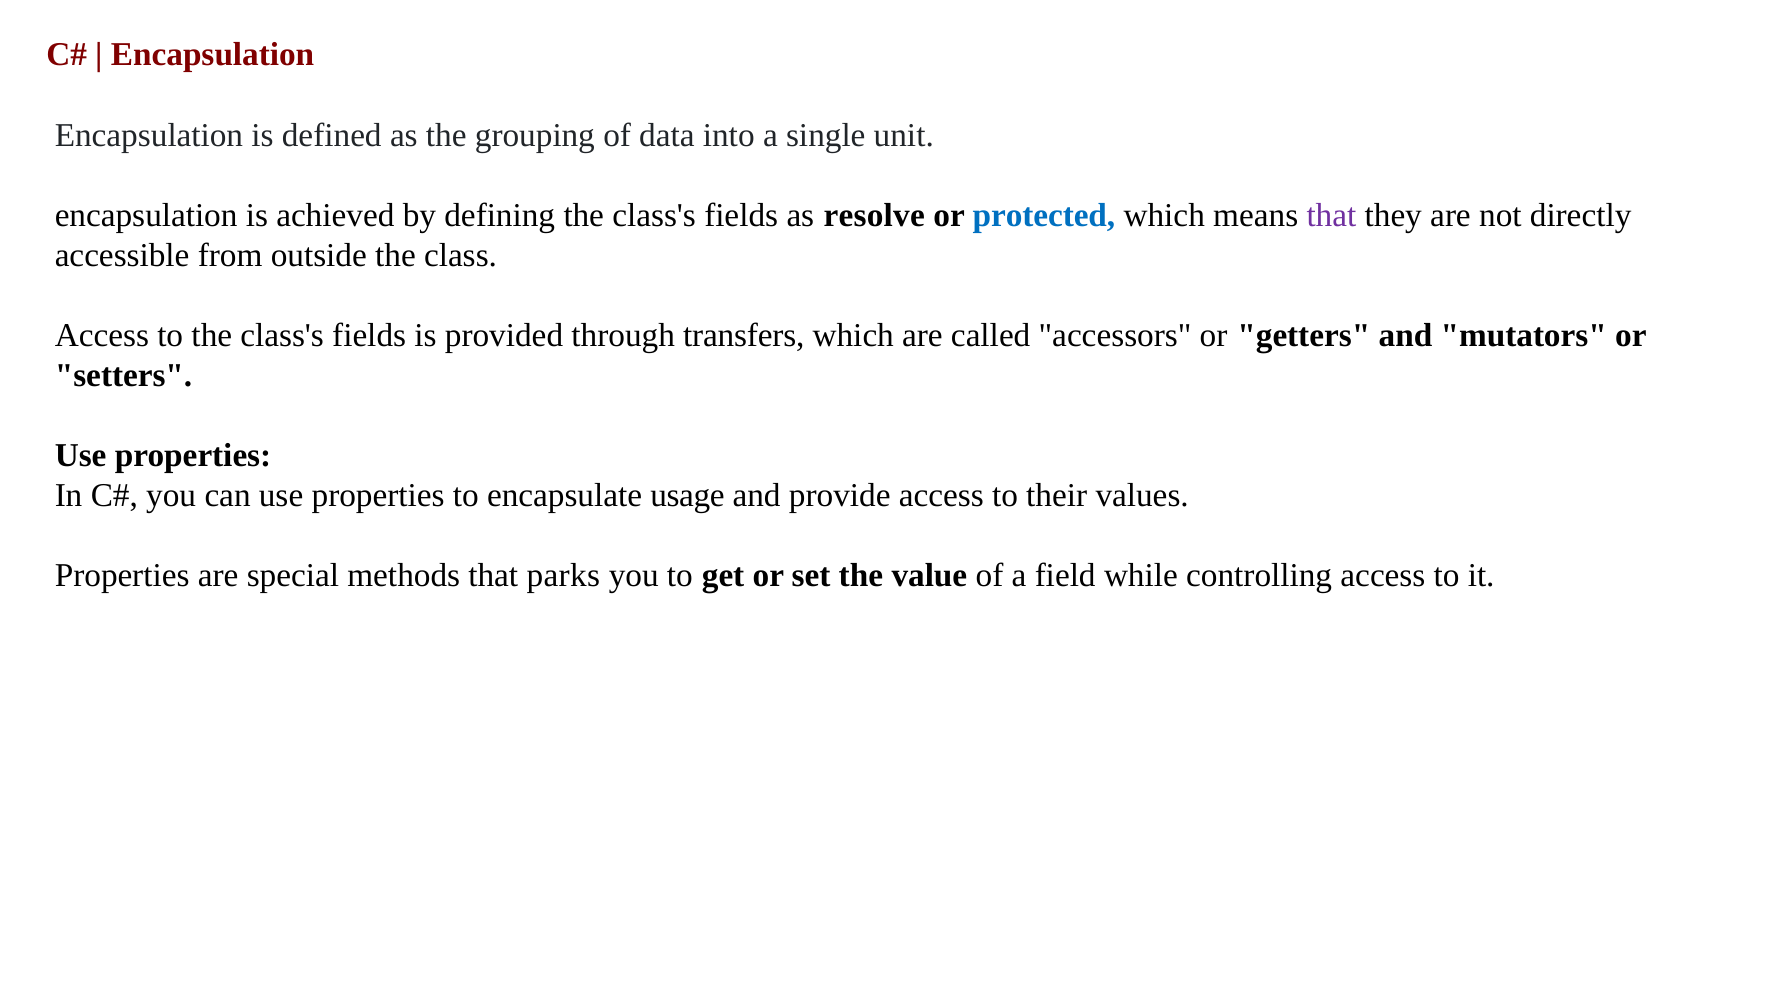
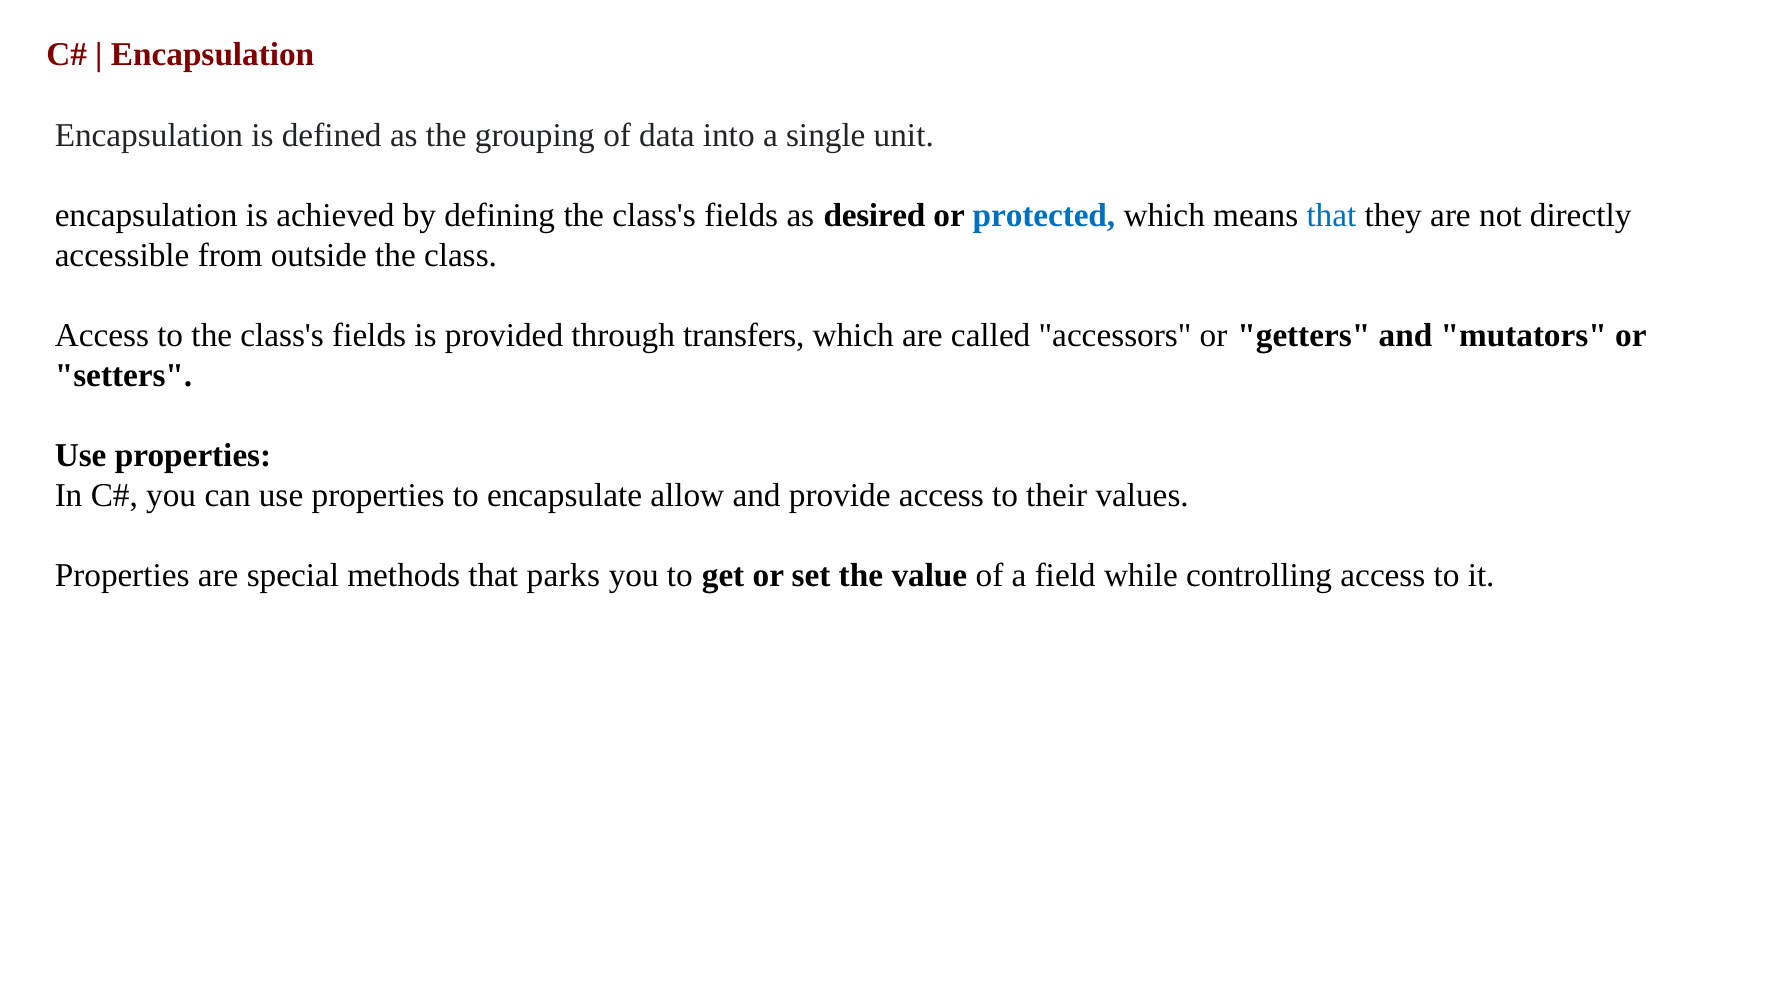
resolve: resolve -> desired (875, 216)
that colour: purple -> blue (1331, 216)
usage: usage -> allow (687, 495)
